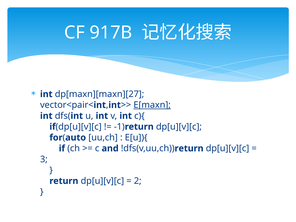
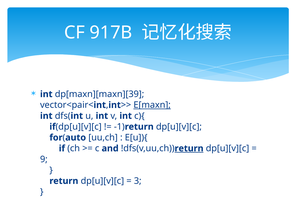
dp[maxn][maxn][27: dp[maxn][maxn][27 -> dp[maxn][maxn][39 (100, 94)
return underline: none -> present (189, 148)
3: 3 -> 9 (44, 159)
2: 2 -> 3 (138, 181)
